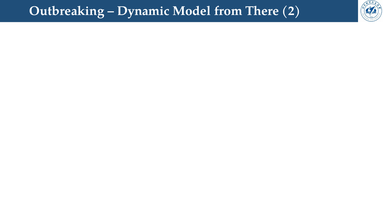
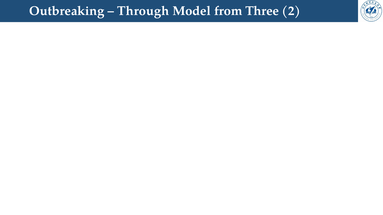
Dynamic: Dynamic -> Through (143, 11)
There: There -> Three (262, 11)
